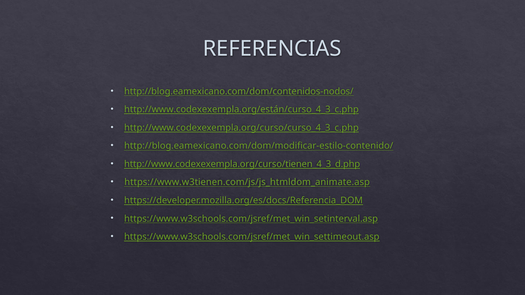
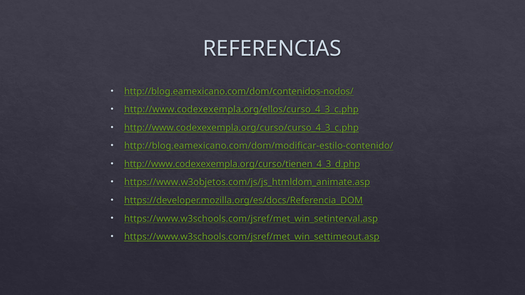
http://www.codexexempla.org/están/curso_4_3_c.php: http://www.codexexempla.org/están/curso_4_3_c.php -> http://www.codexexempla.org/ellos/curso_4_3_c.php (241, 110)
https://www.w3tienen.com/js/js_htmldom_animate.asp: https://www.w3tienen.com/js/js_htmldom_animate.asp -> https://www.w3objetos.com/js/js_htmldom_animate.asp (247, 182)
